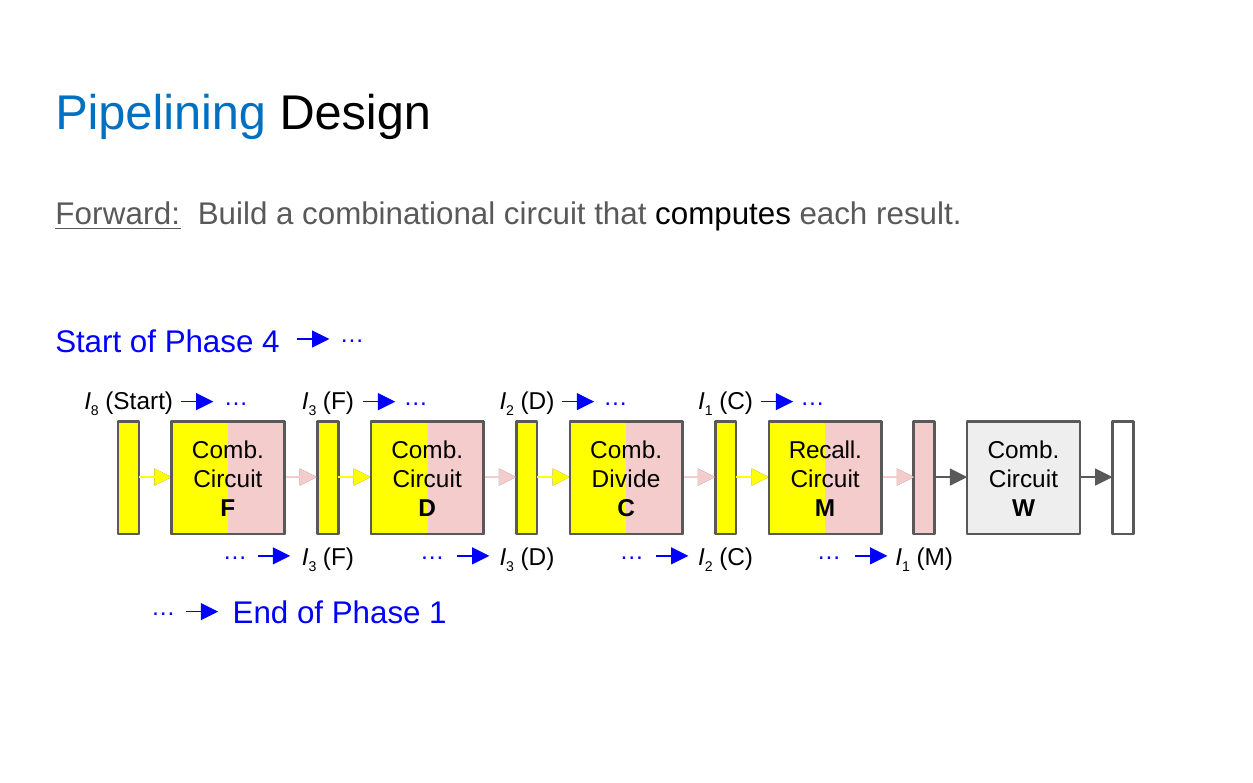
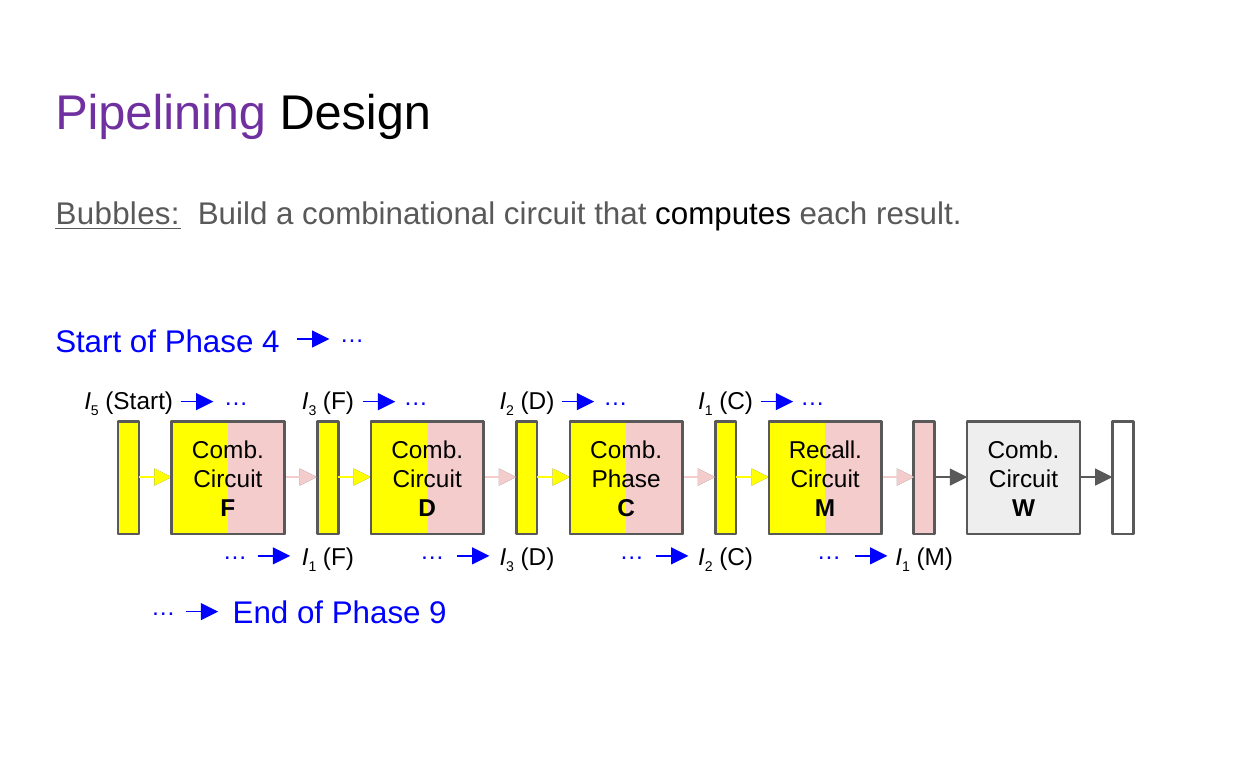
Pipelining colour: blue -> purple (161, 113)
Forward: Forward -> Bubbles (118, 215)
8: 8 -> 5 (95, 411)
Divide: Divide -> Phase (626, 479)
3: 3 -> 1 (313, 567)
Phase 1: 1 -> 9 (438, 614)
